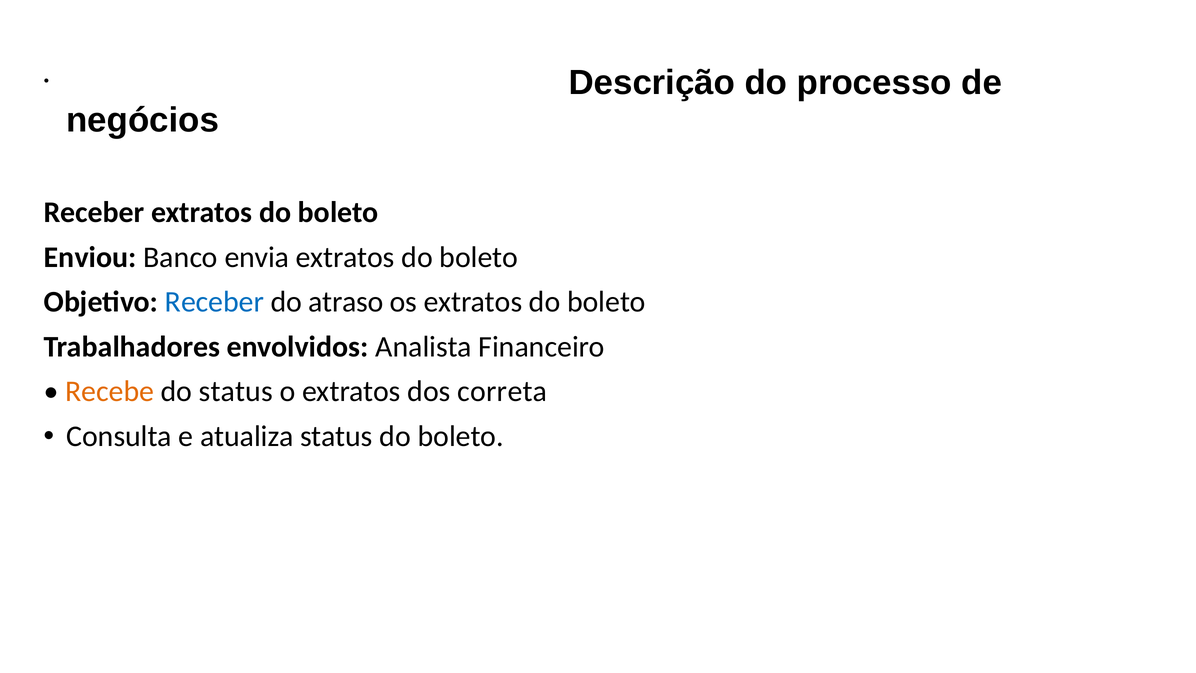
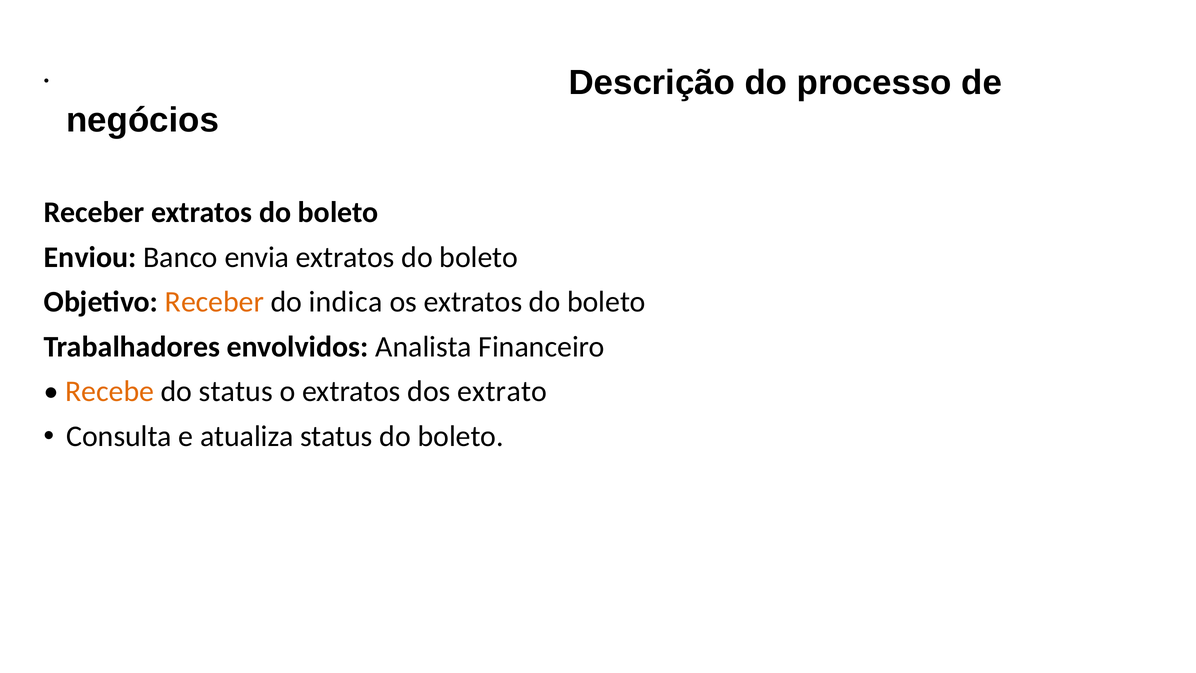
Receber colour: blue -> orange (214, 302)
atraso: atraso -> indica (346, 302)
correta: correta -> extrato (502, 391)
